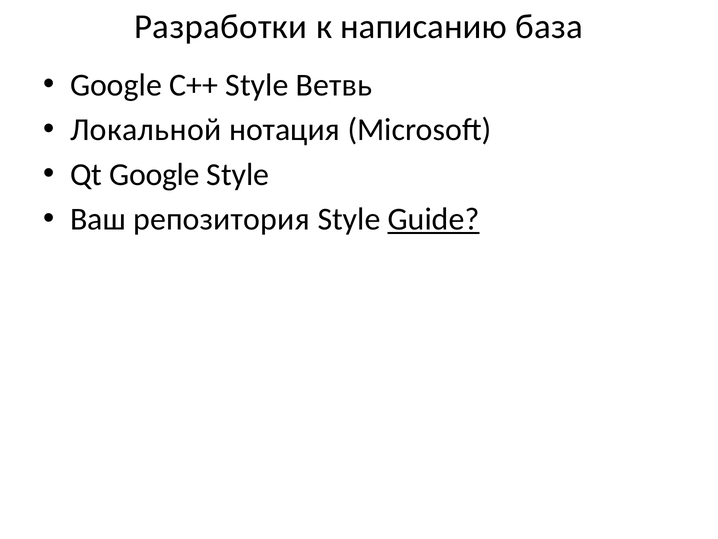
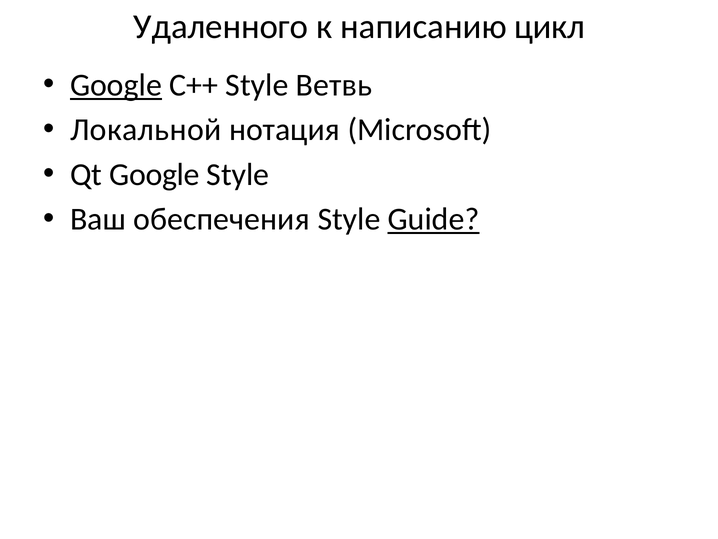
Разработки: Разработки -> Удаленного (221, 27)
база: база -> цикл (550, 27)
Google underline: none -> present (116, 85)
репозитория: репозитория -> обеспечения (222, 219)
